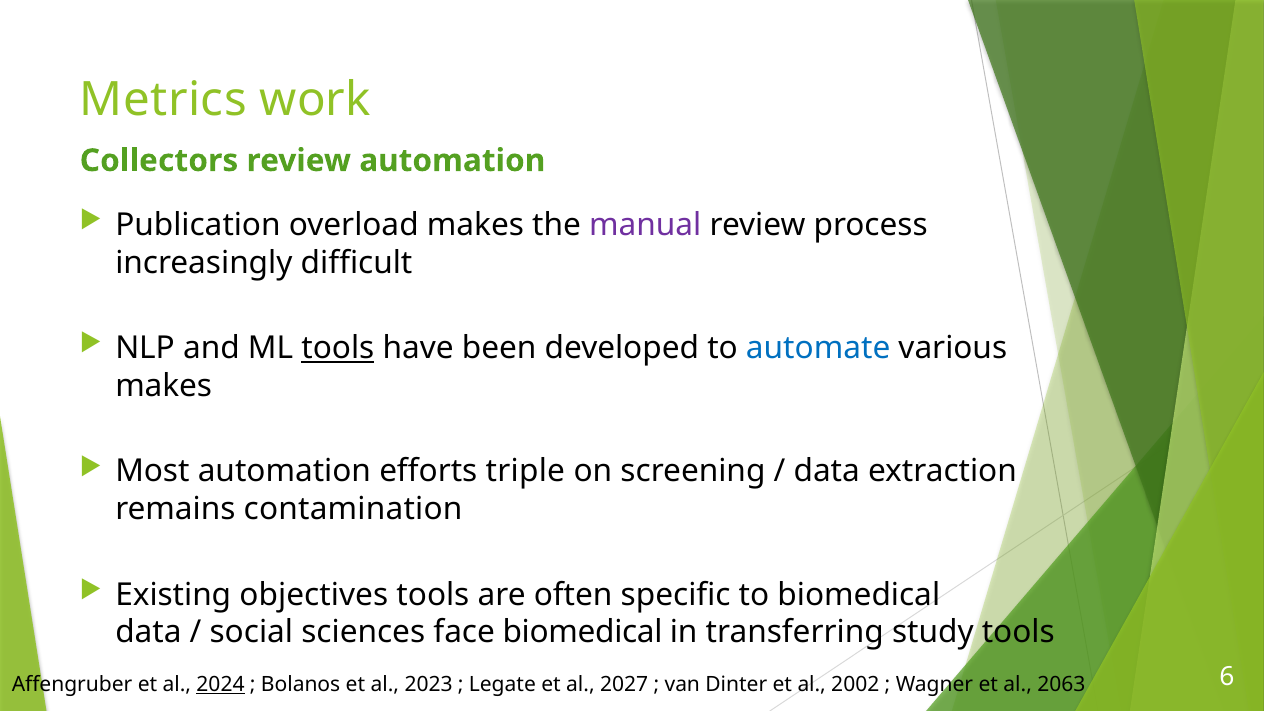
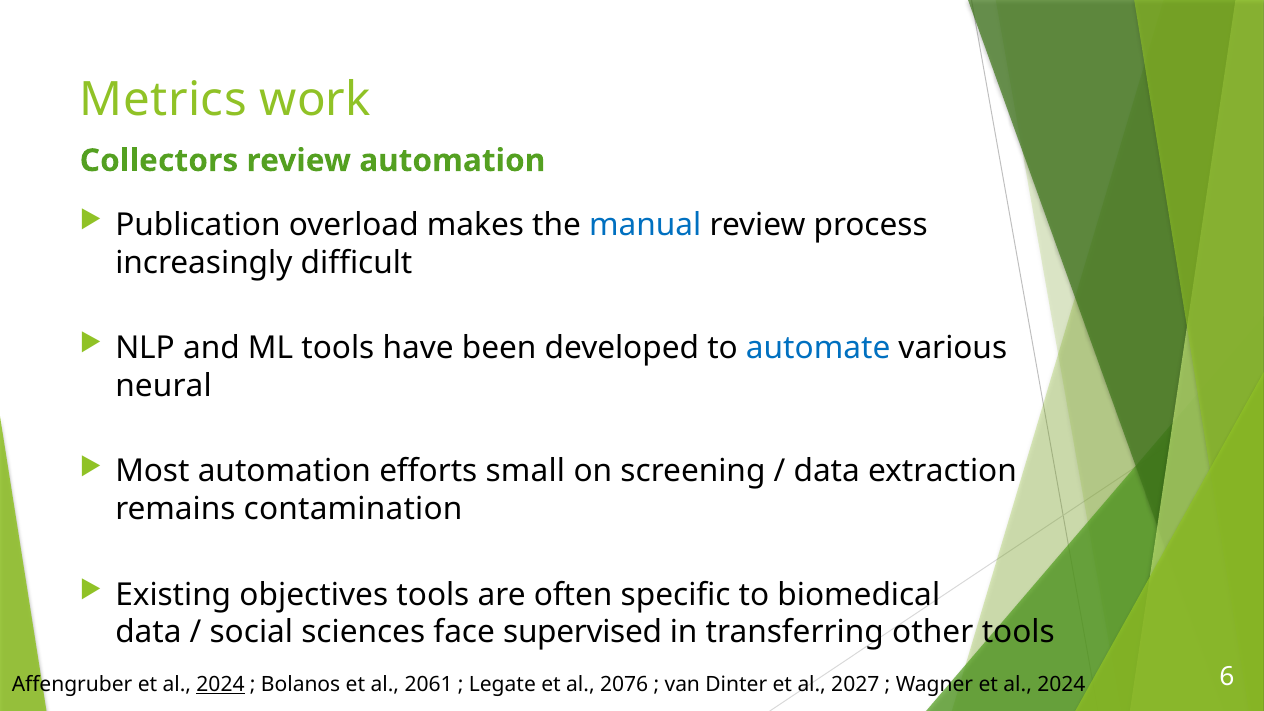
manual colour: purple -> blue (645, 225)
tools underline: present -> none (338, 348)
makes: makes -> neural (164, 386)
triple: triple -> small (525, 471)
face biomedical: biomedical -> supervised (583, 633)
study: study -> other (933, 633)
2023: 2023 -> 2061 (429, 685)
2027: 2027 -> 2076 (624, 685)
2002: 2002 -> 2027 (855, 685)
Wagner et al 2063: 2063 -> 2024 (1061, 685)
